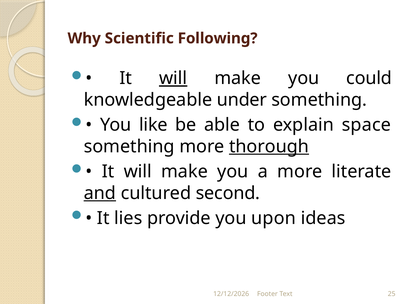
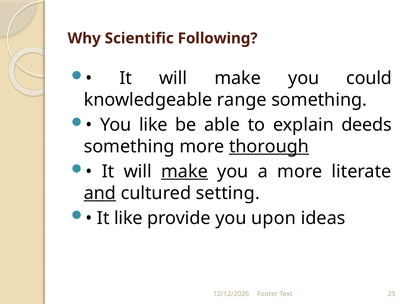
will underline: present -> none (173, 78)
under: under -> range (242, 100)
space: space -> deeds (367, 125)
make underline: none -> present (184, 171)
second: second -> setting (228, 193)
It lies: lies -> like (128, 218)
